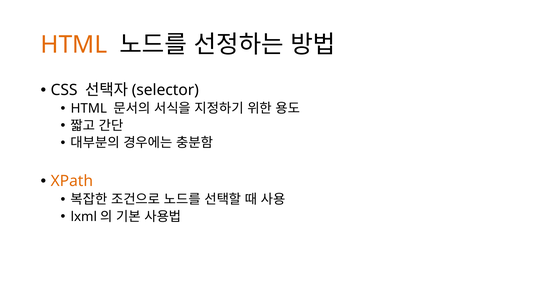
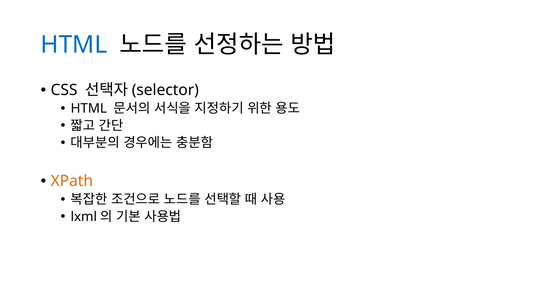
HTML colour: orange -> blue (74, 45)
